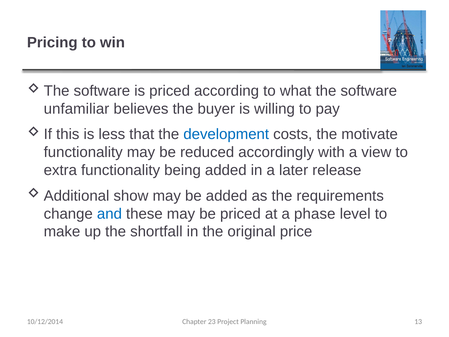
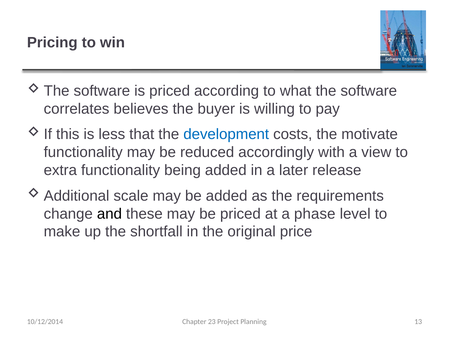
unfamiliar: unfamiliar -> correlates (77, 109)
show: show -> scale (131, 196)
and colour: blue -> black (109, 214)
